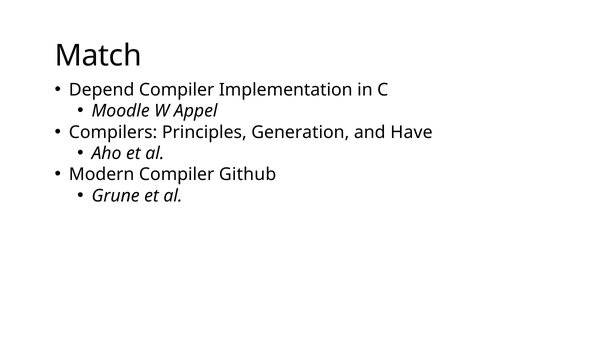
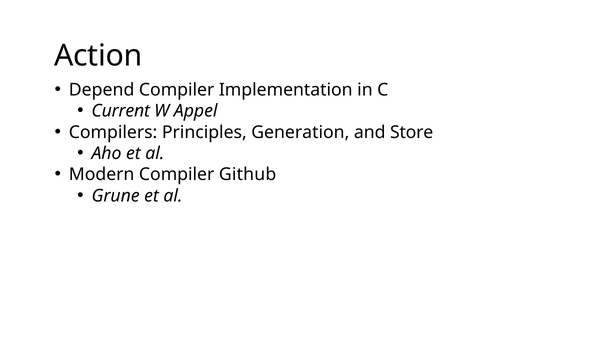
Match: Match -> Action (98, 56)
Moodle: Moodle -> Current (121, 111)
Have: Have -> Store (412, 132)
